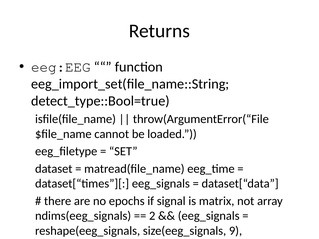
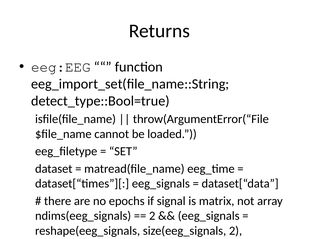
reshape(eeg_signals size(eeg_signals 9: 9 -> 2 (236, 231)
